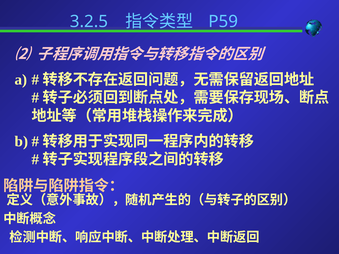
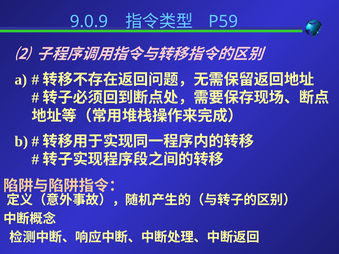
3.2.5: 3.2.5 -> 9.0.9 (89, 21)
